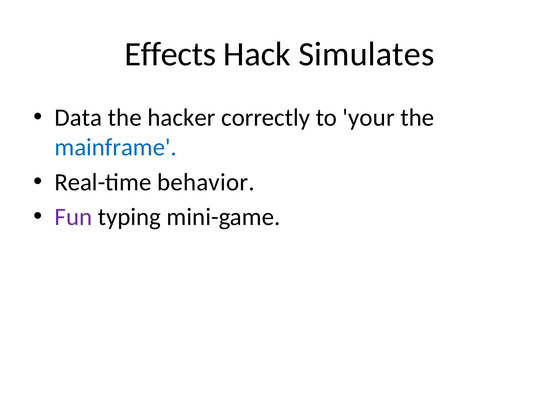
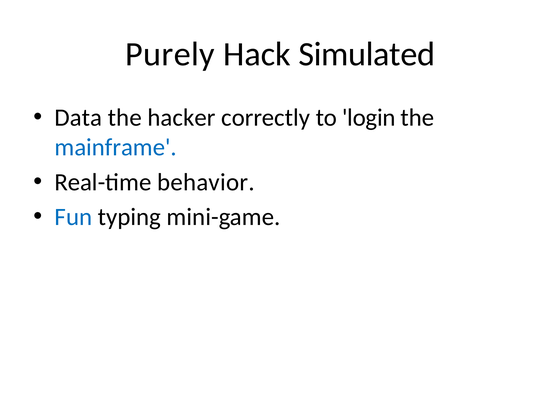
Effects: Effects -> Purely (170, 54)
Simulates: Simulates -> Simulated (367, 54)
your: your -> login (369, 117)
Fun colour: purple -> blue (73, 217)
